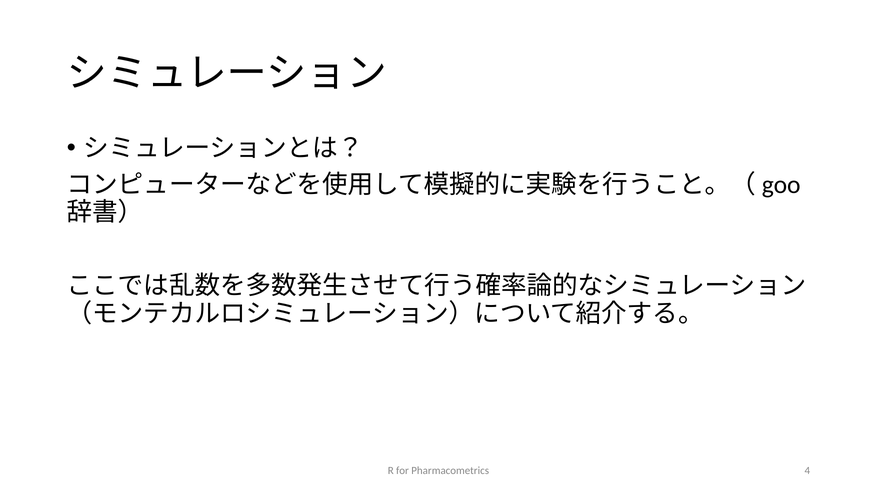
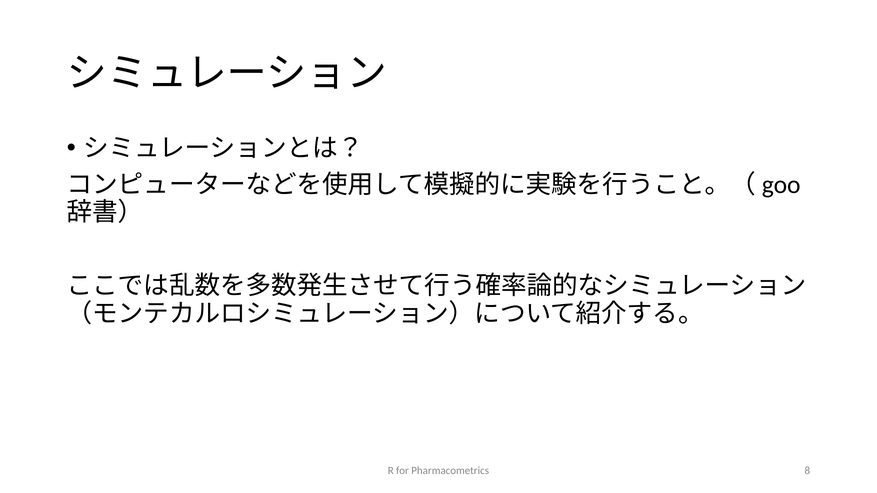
4: 4 -> 8 (807, 471)
